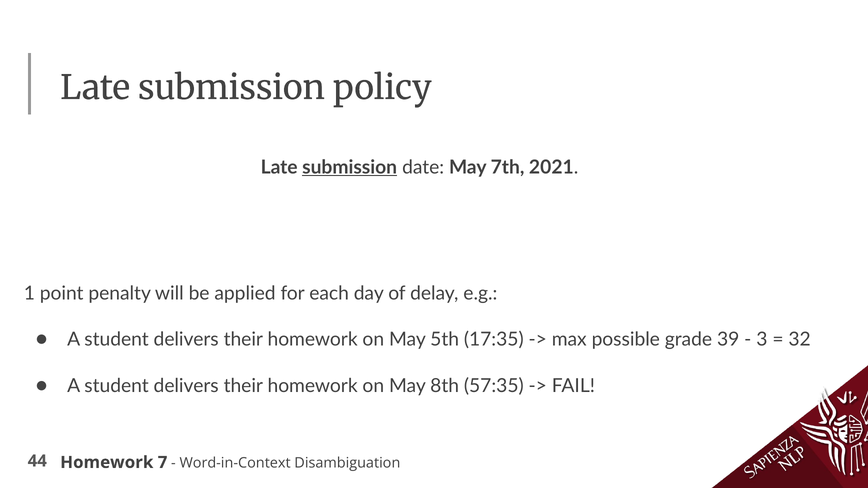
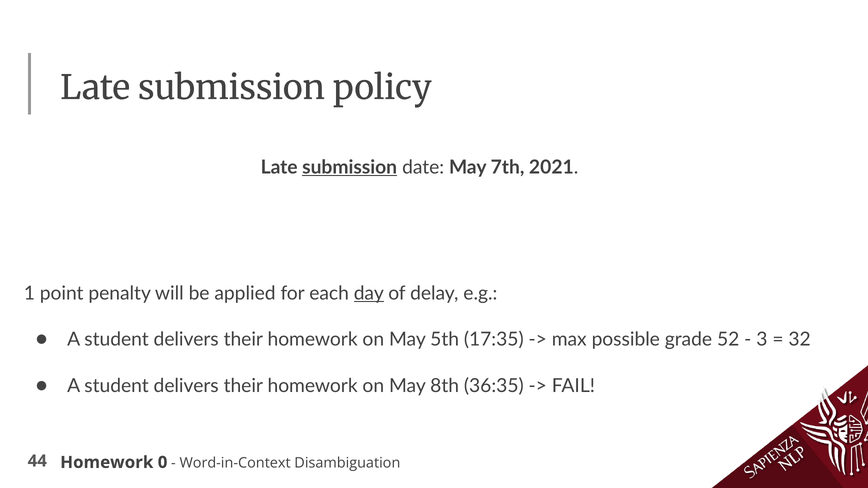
day underline: none -> present (369, 293)
39: 39 -> 52 (728, 340)
57:35: 57:35 -> 36:35 (494, 386)
7: 7 -> 0 (163, 463)
